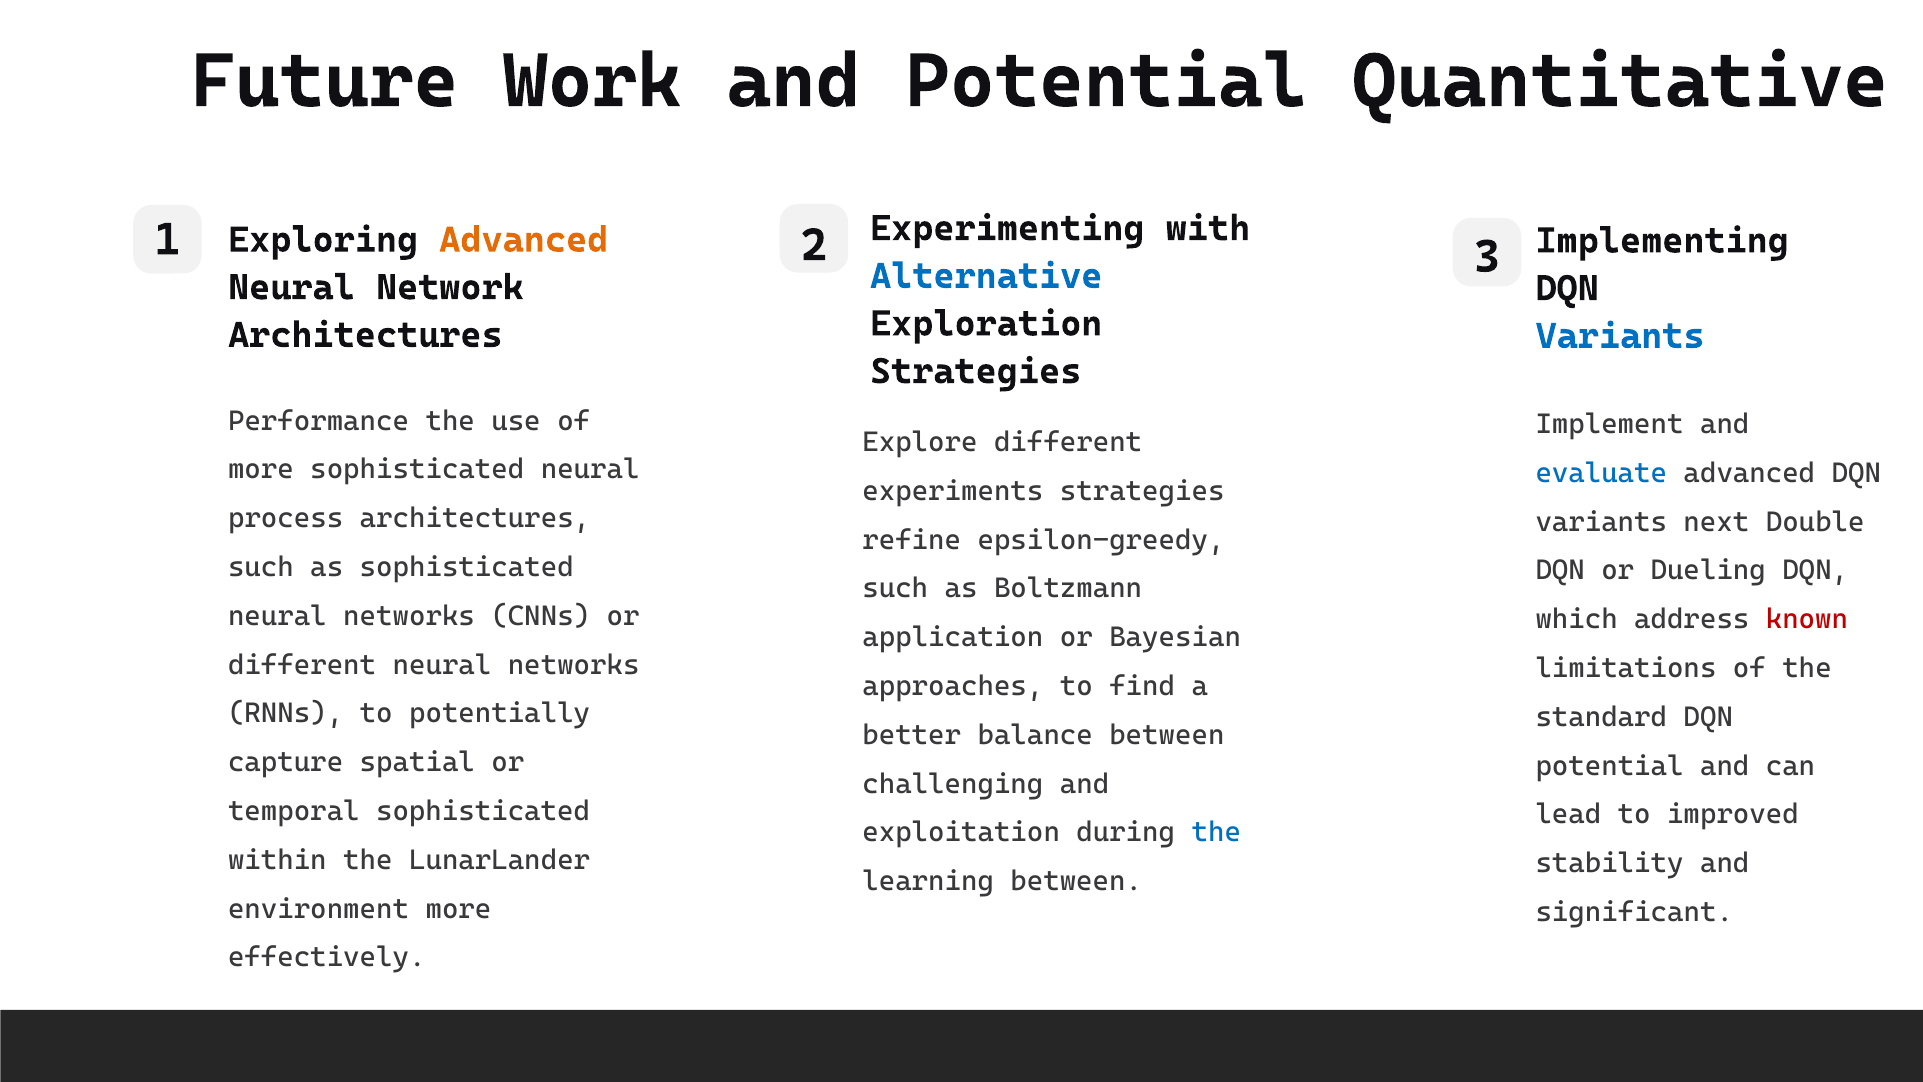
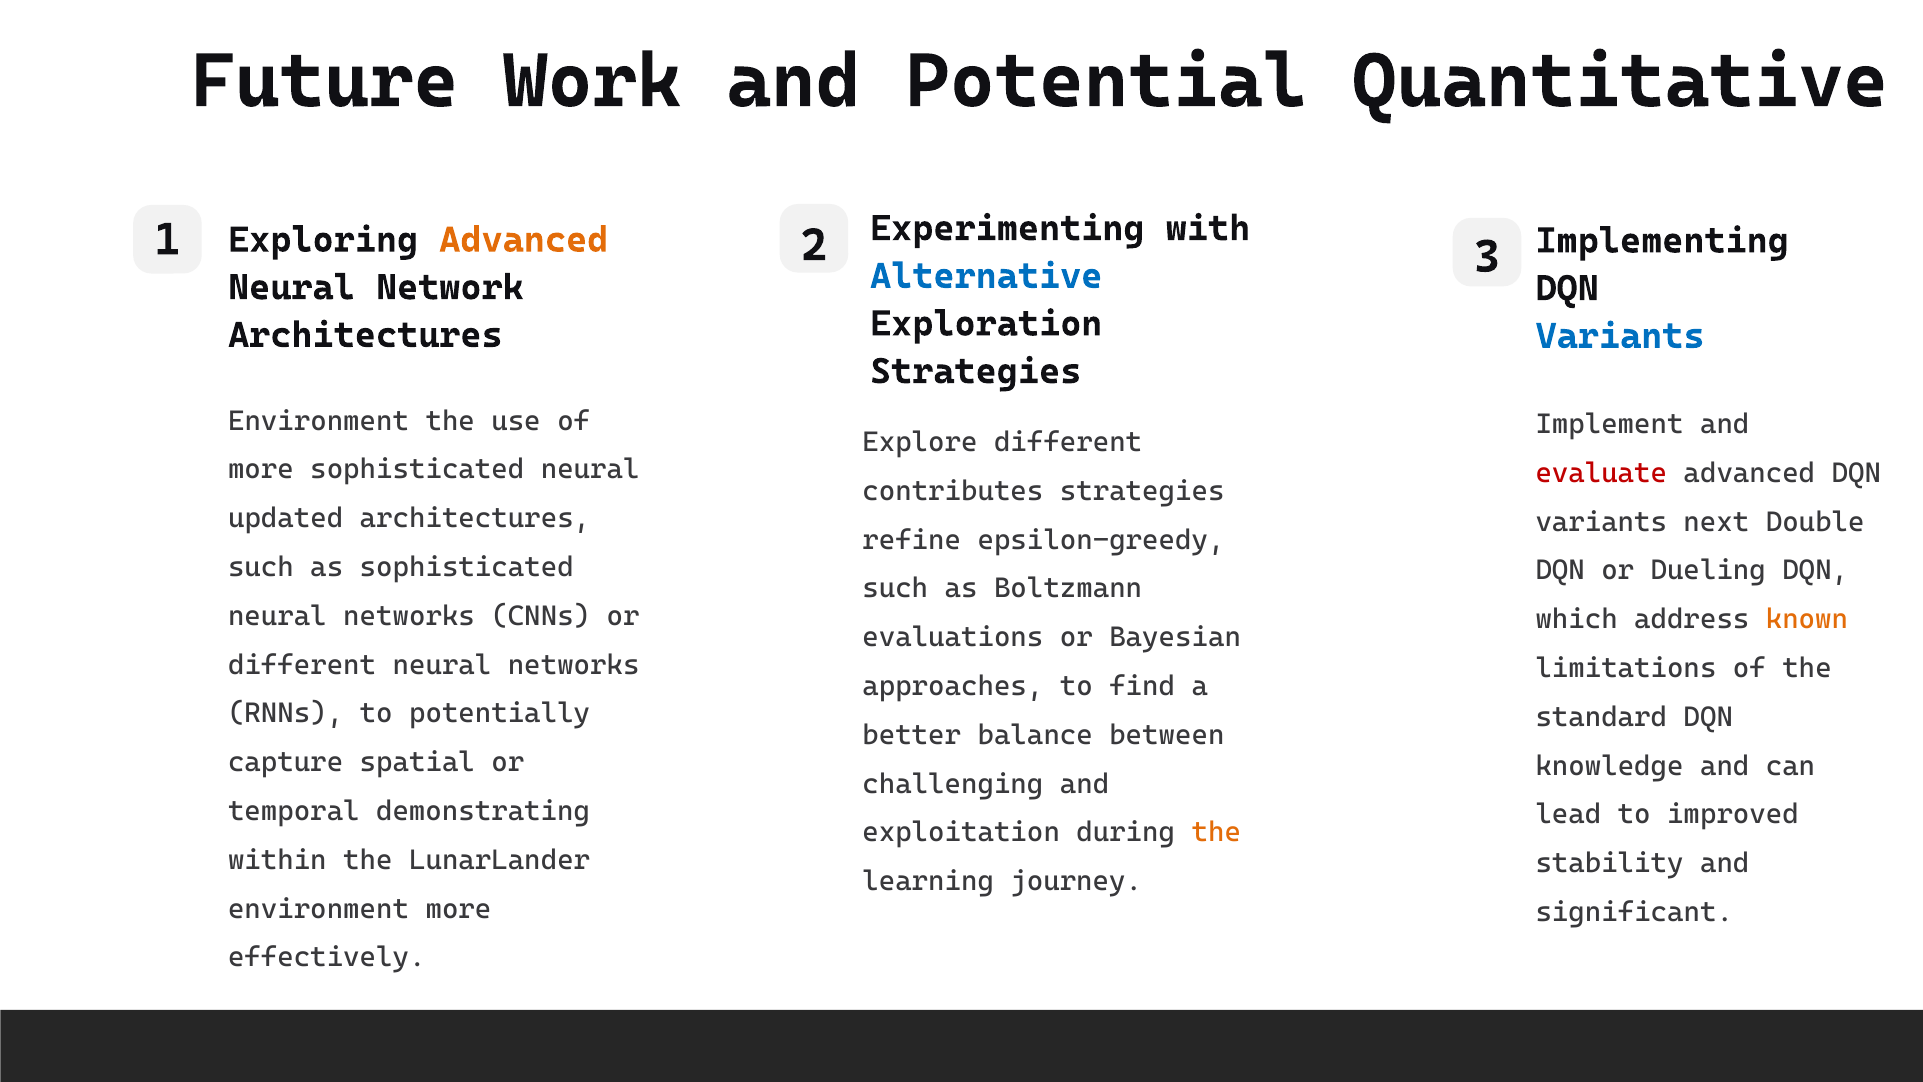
Performance: Performance -> Environment (319, 421)
evaluate colour: blue -> red (1601, 473)
experiments: experiments -> contributes (953, 491)
process: process -> updated (286, 518)
known colour: red -> orange (1807, 619)
application: application -> evaluations (953, 637)
potential: potential -> knowledge (1610, 766)
temporal sophisticated: sophisticated -> demonstrating (483, 811)
the colour: blue -> orange (1216, 832)
learning between: between -> journey (1076, 881)
